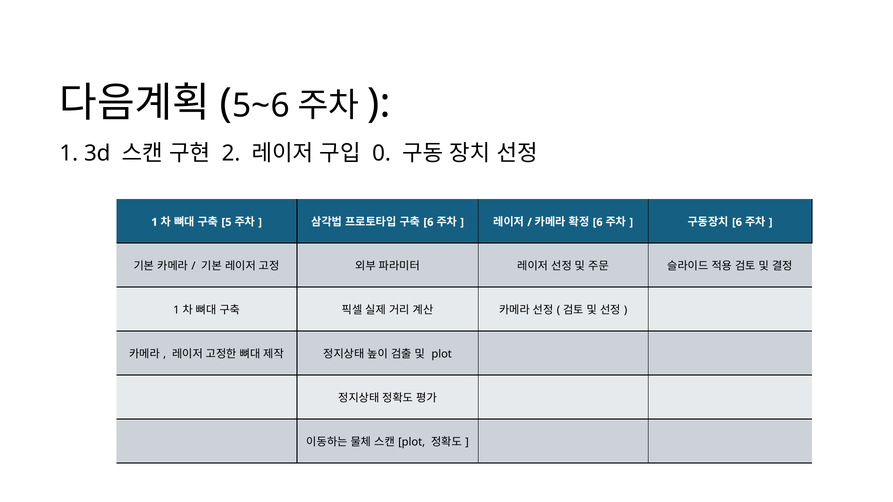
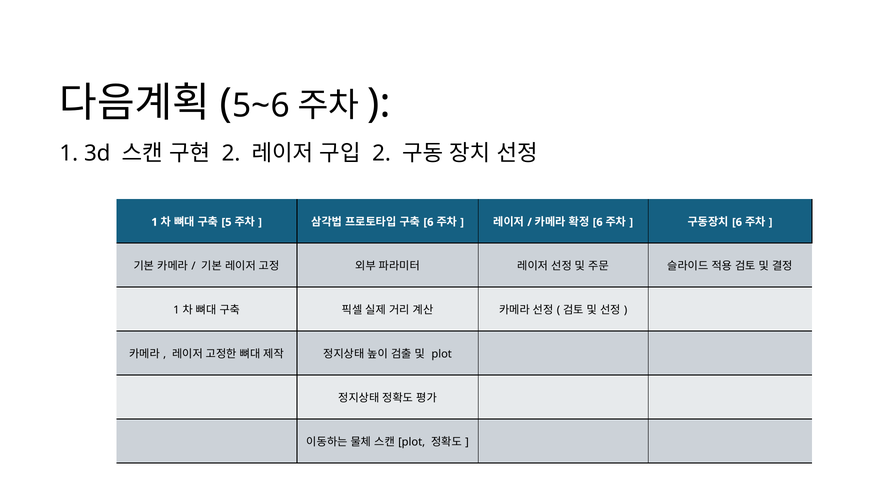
0: 0 -> 2 (381, 153)
